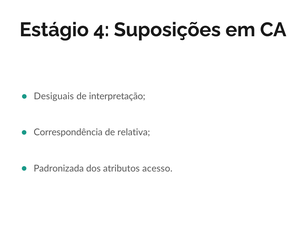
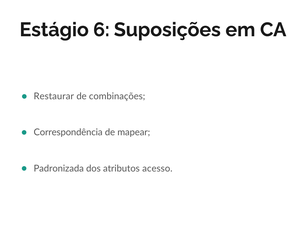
4: 4 -> 6 (101, 30)
Desiguais: Desiguais -> Restaurar (54, 96)
interpretação: interpretação -> combinações (117, 96)
relativa: relativa -> mapear (134, 132)
